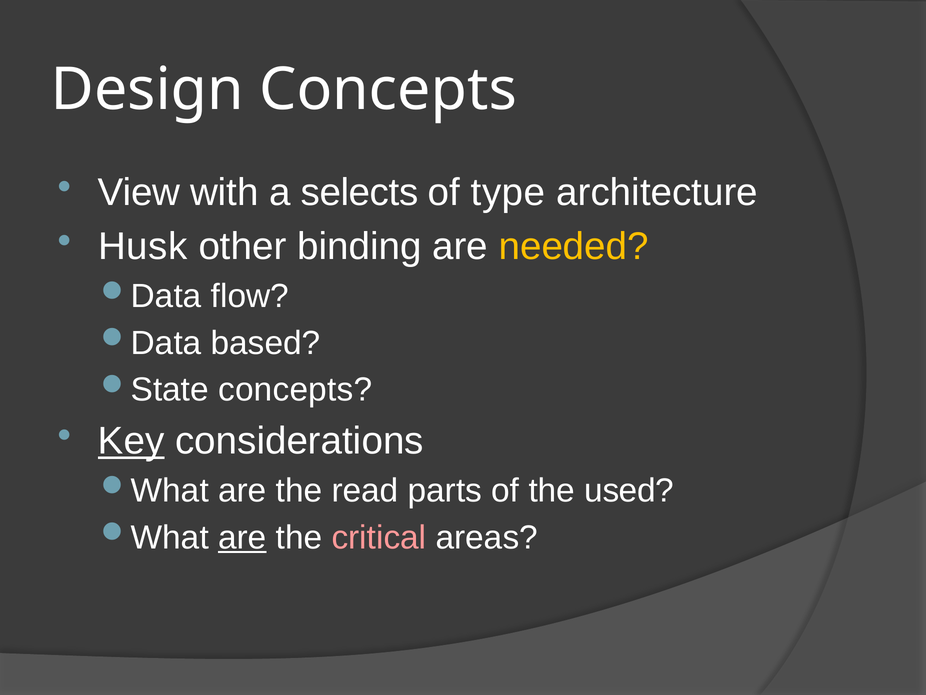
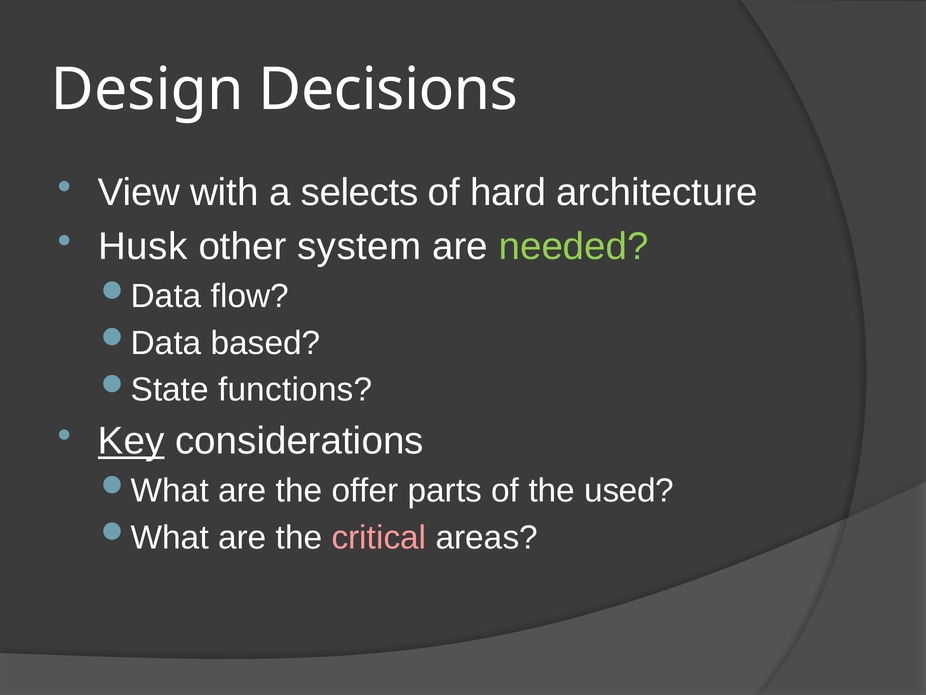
Design Concepts: Concepts -> Decisions (388, 90)
type: type -> hard (508, 192)
binding: binding -> system (359, 246)
needed colour: yellow -> light green (574, 246)
concepts: concepts -> functions (295, 390)
read: read -> offer (365, 490)
are underline: present -> none (242, 537)
